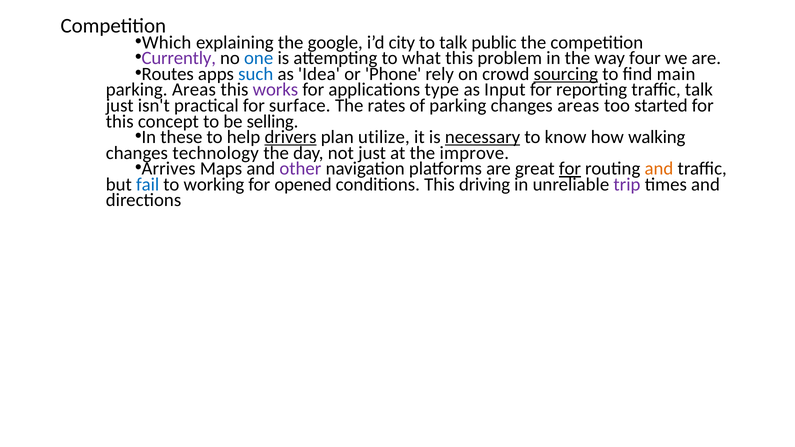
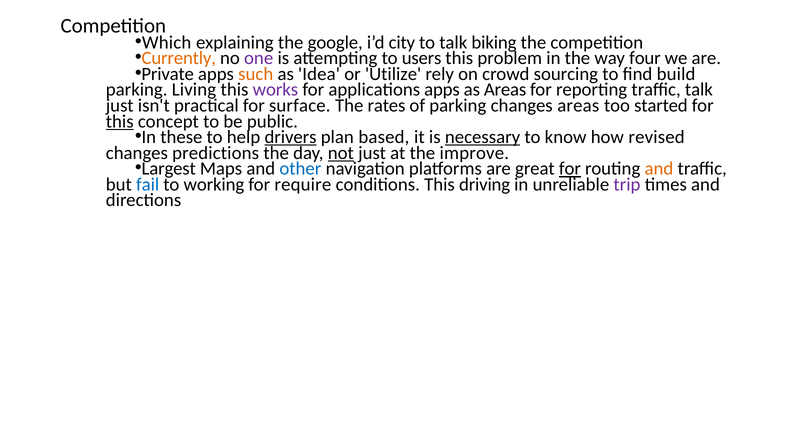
public: public -> biking (494, 43)
Currently colour: purple -> orange (179, 58)
one colour: blue -> purple (259, 58)
what: what -> users (422, 58)
Routes: Routes -> Private (168, 74)
such colour: blue -> orange (256, 74)
Phone: Phone -> Utilize (393, 74)
sourcing underline: present -> none (566, 74)
main: main -> build (676, 74)
parking Areas: Areas -> Living (194, 90)
applications type: type -> apps (442, 90)
as Input: Input -> Areas (505, 90)
this underline: none -> present (120, 121)
selling: selling -> public (272, 121)
utilize: utilize -> based (384, 137)
walking: walking -> revised (657, 137)
technology: technology -> predictions (216, 153)
not underline: none -> present (341, 153)
Arrives: Arrives -> Largest (169, 169)
other colour: purple -> blue (300, 169)
opened: opened -> require (303, 184)
